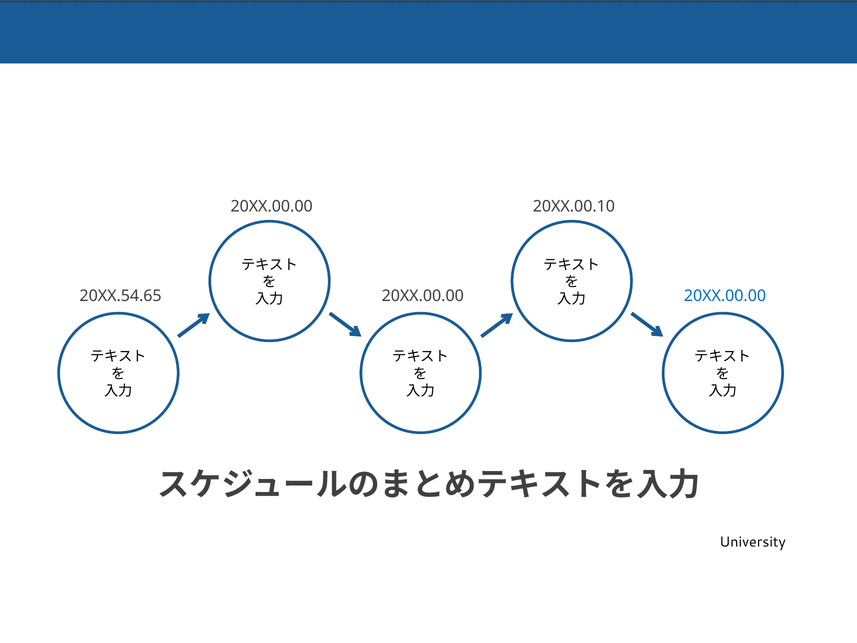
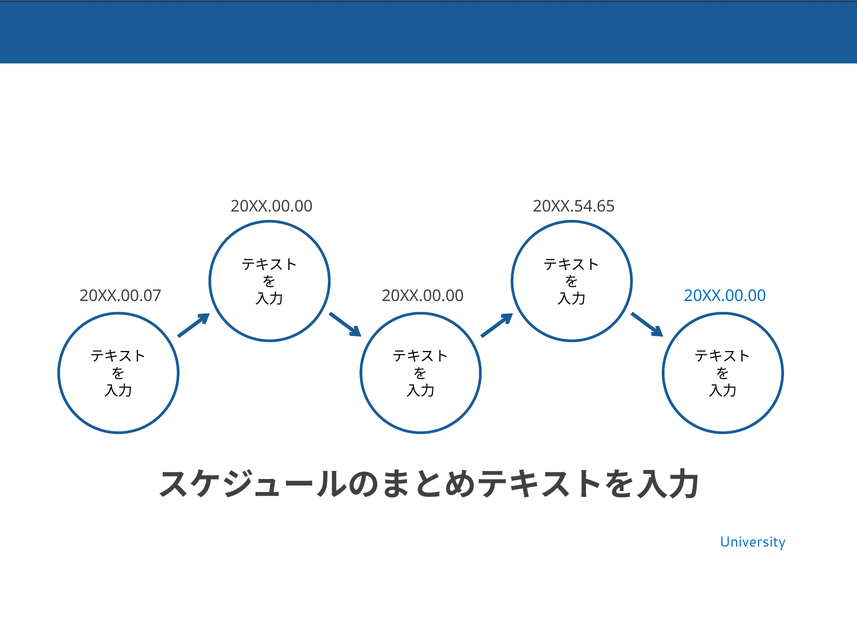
20XX.00.10: 20XX.00.10 -> 20XX.54.65 (574, 206)
20XX.54.65: 20XX.54.65 -> 20XX.00.07 (121, 296)
University colour: black -> blue (753, 542)
